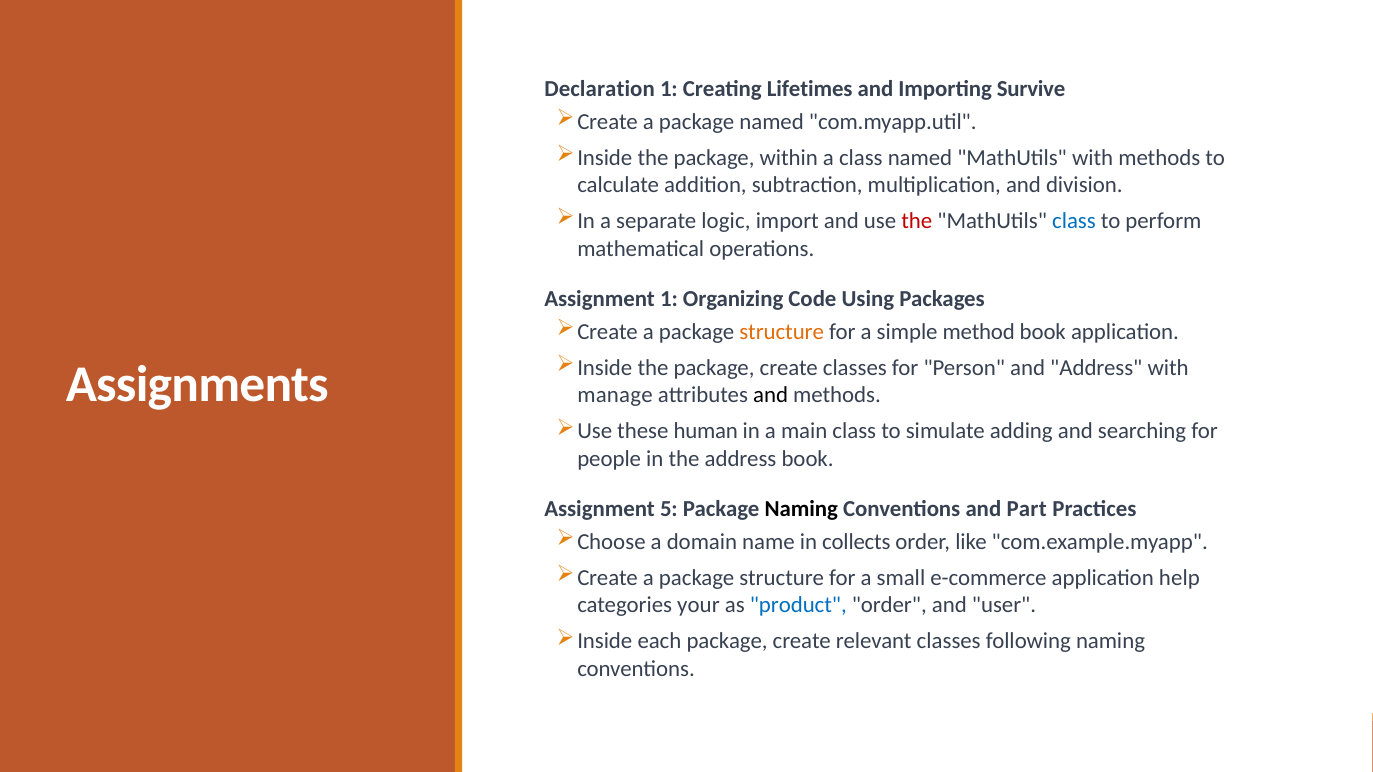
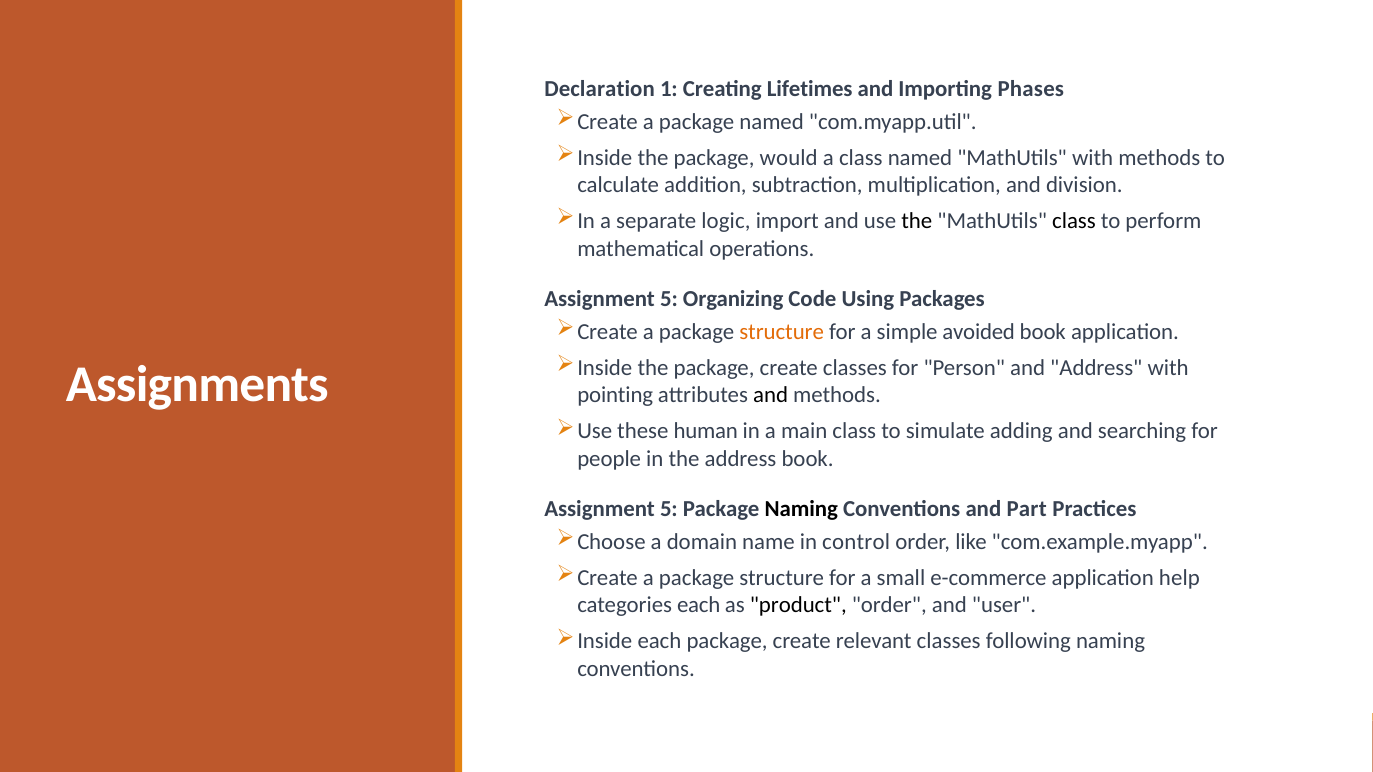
Survive: Survive -> Phases (1031, 89)
within: within -> would (789, 158)
the colour: red -> black (917, 221)
class colour: blue -> black (1074, 221)
1: 1 -> 5 (669, 299)
method: method -> avoided (979, 332)
manage: manage -> pointing (615, 395)
collects: collects -> control (856, 542)
categories your: your -> each (699, 606)
product colour: blue -> black (798, 606)
